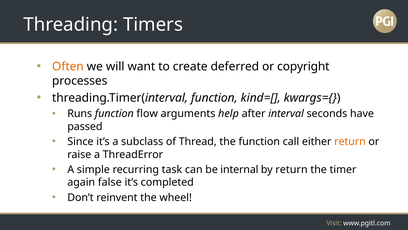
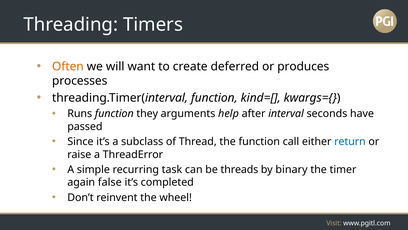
copyright: copyright -> produces (303, 66)
flow: flow -> they (147, 114)
return colour: orange -> blue (350, 141)
internal: internal -> threads (239, 169)
by return: return -> binary (292, 169)
